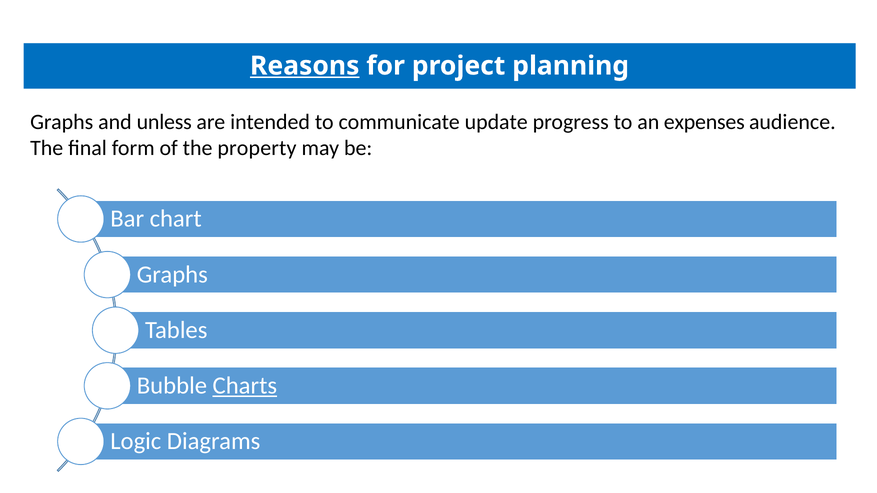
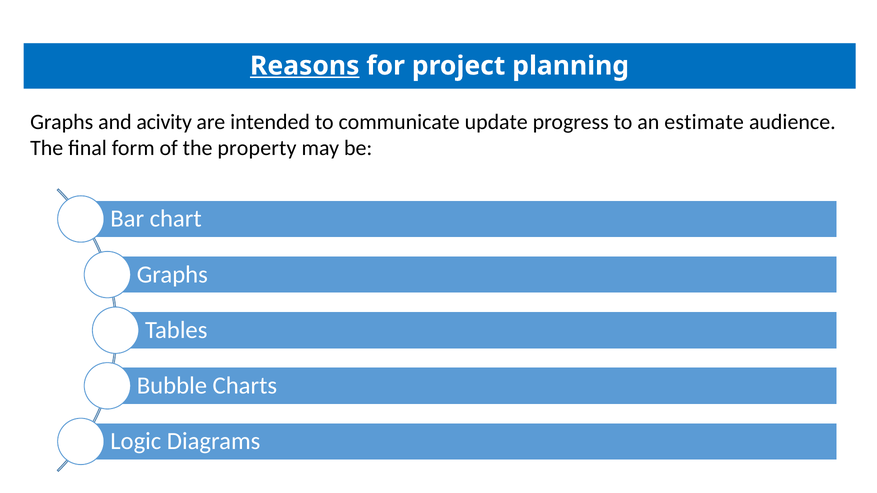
unless: unless -> acivity (164, 122)
expenses: expenses -> estimate (704, 122)
Charts underline: present -> none (245, 386)
